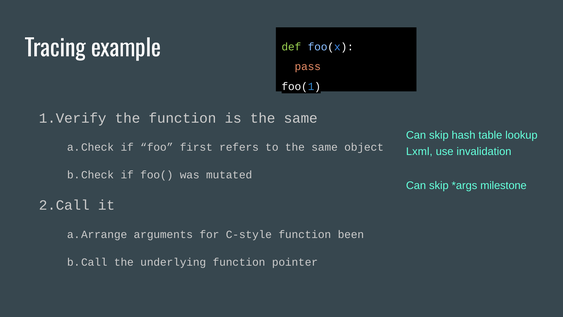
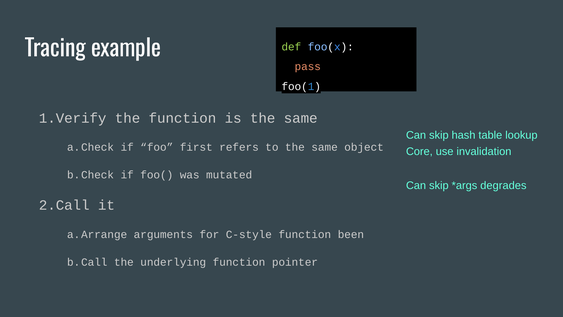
Lxml: Lxml -> Core (419, 151)
milestone: milestone -> degrades (503, 185)
